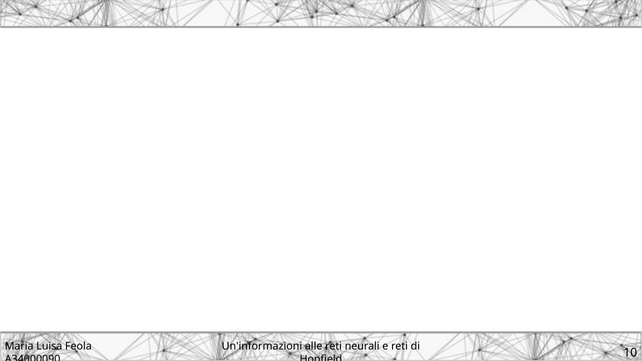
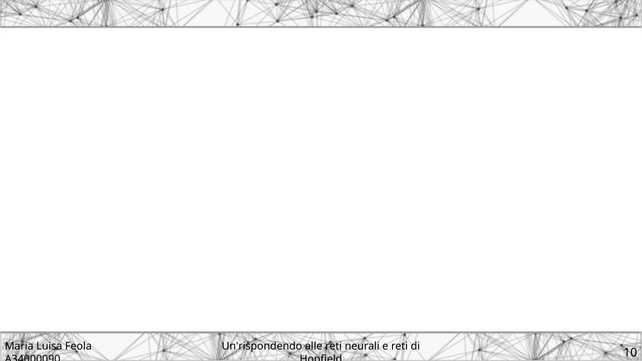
Un'informazioni: Un'informazioni -> Un'rispondendo (262, 346)
